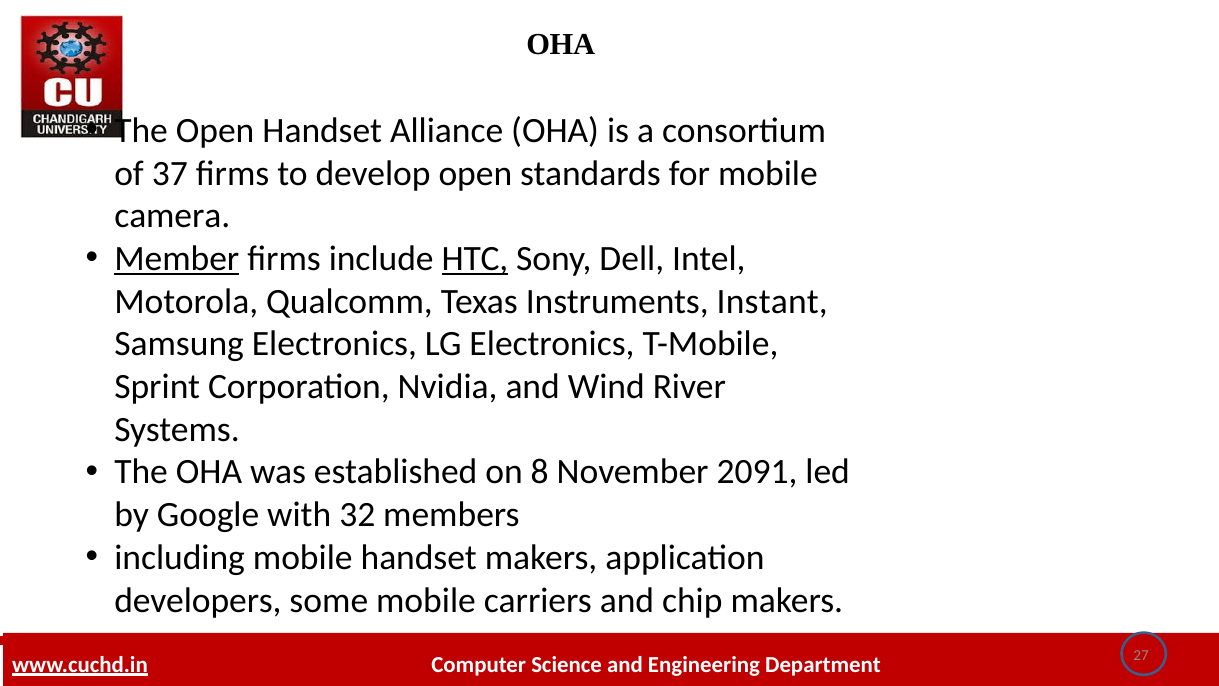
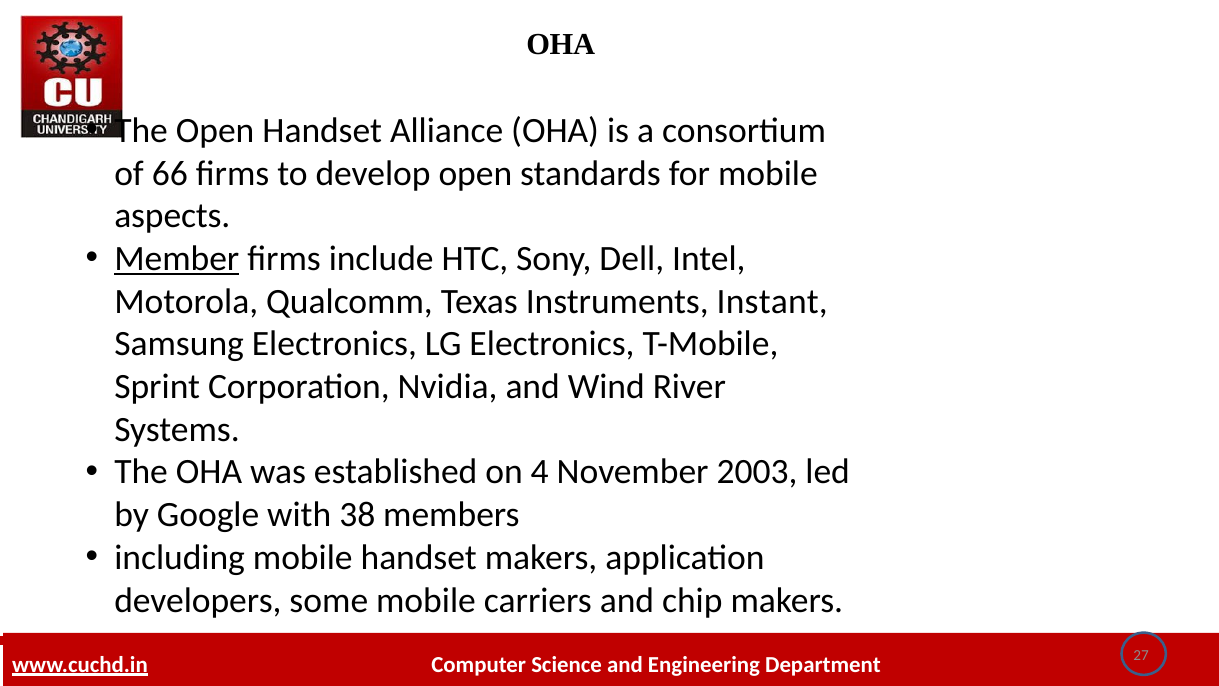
37: 37 -> 66 (170, 173)
camera: camera -> aspects (172, 216)
HTC underline: present -> none (475, 259)
8: 8 -> 4 (540, 472)
2091: 2091 -> 2003 (757, 472)
32: 32 -> 38 (357, 515)
